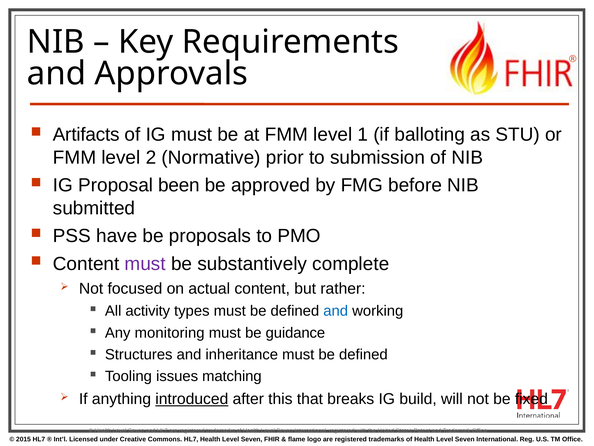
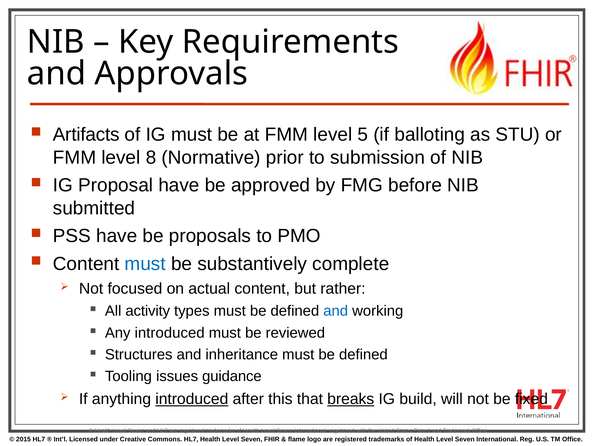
1: 1 -> 5 (363, 134)
2: 2 -> 8 (151, 157)
Proposal been: been -> have (179, 185)
must colour: purple -> blue (145, 264)
Any monitoring: monitoring -> introduced (170, 332)
guidance: guidance -> reviewed (295, 332)
matching: matching -> guidance (232, 376)
breaks underline: none -> present (351, 399)
